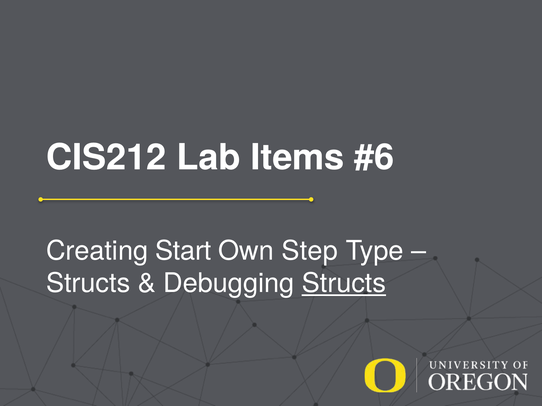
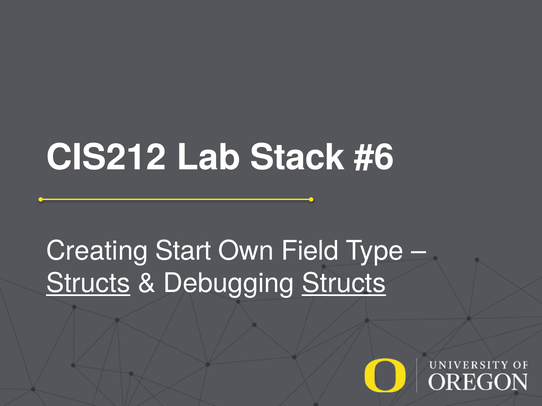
Items: Items -> Stack (298, 158)
Step: Step -> Field (310, 251)
Structs underline: none -> present (88, 284)
